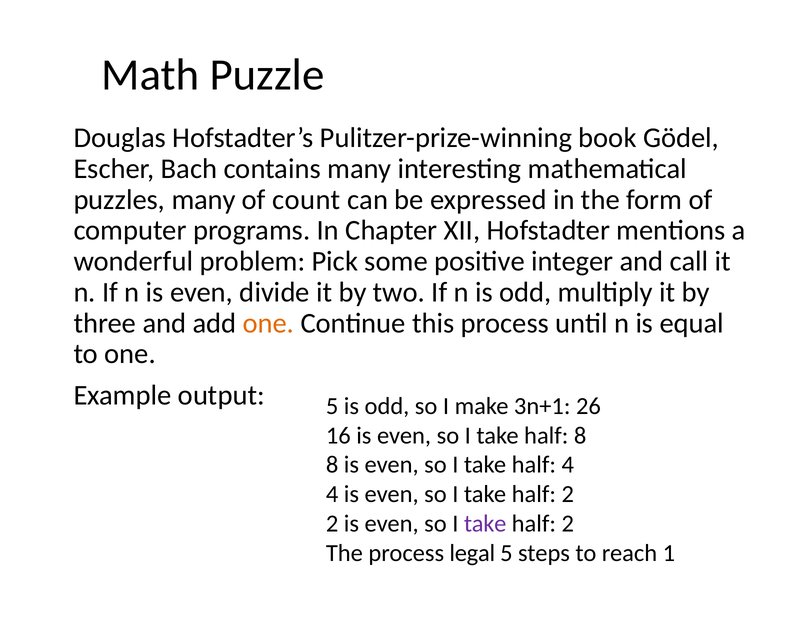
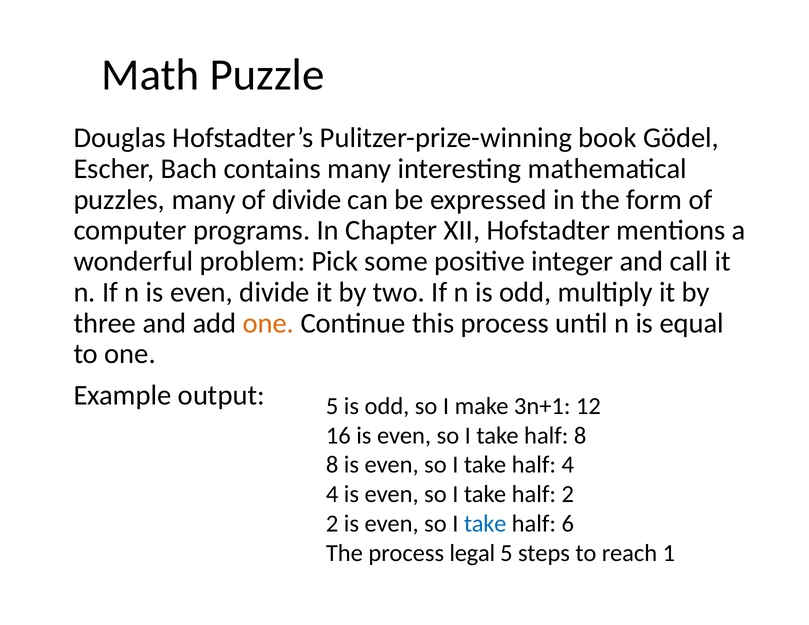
of count: count -> divide (307, 200)
26: 26 -> 12 (588, 406)
take colour: purple -> blue (485, 524)
2: 2 -> 6 (568, 524)
